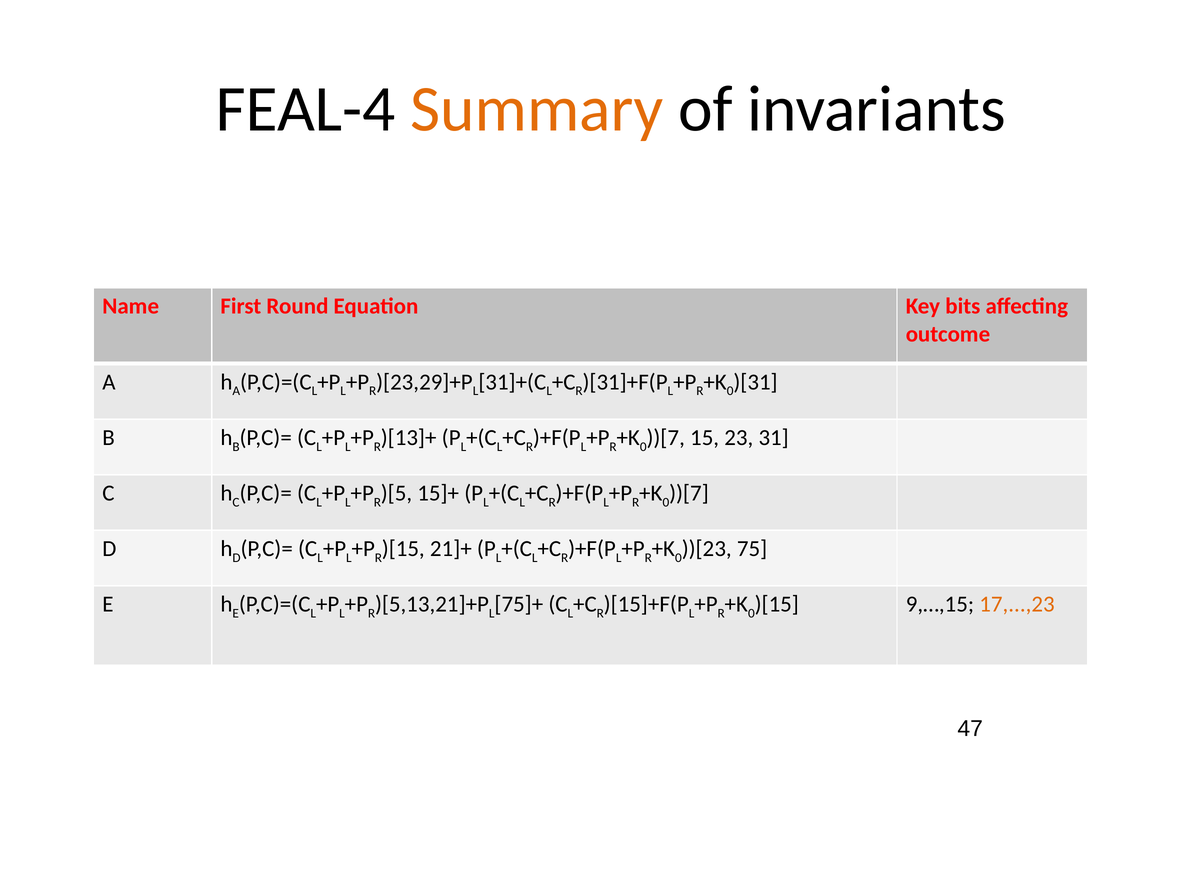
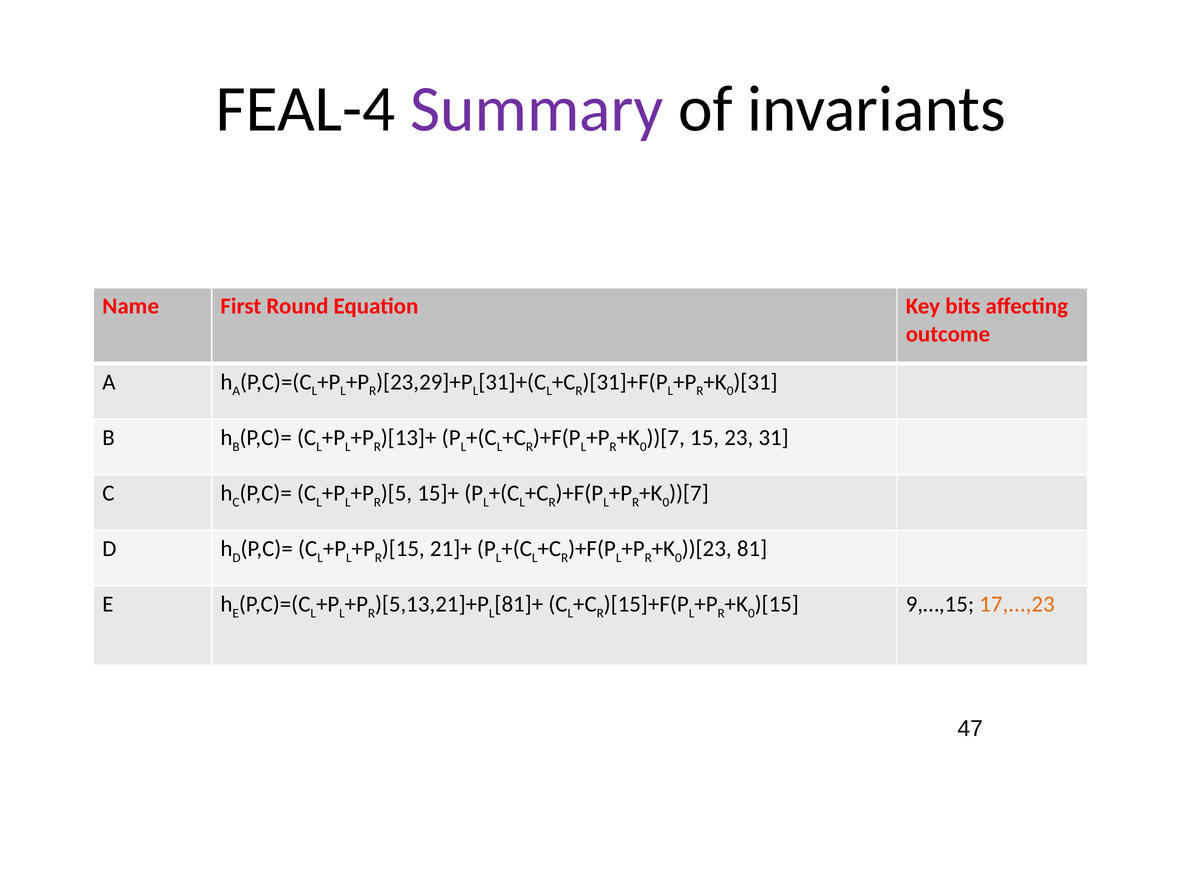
Summary colour: orange -> purple (537, 109)
75: 75 -> 81 (752, 549)
75]+: 75]+ -> 81]+ (519, 605)
